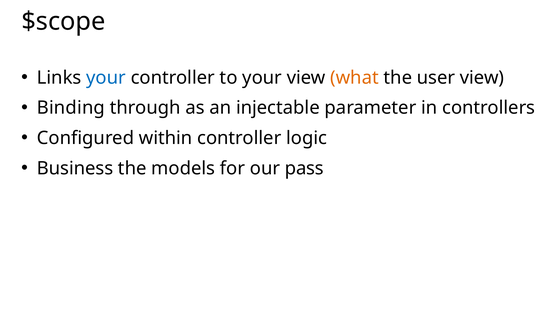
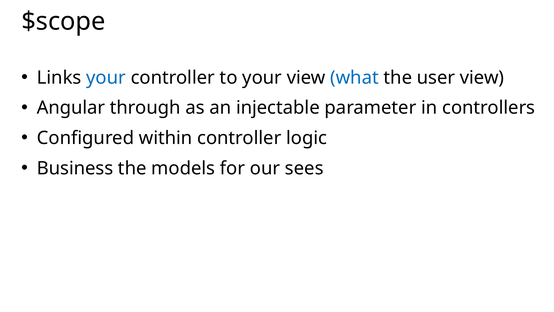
what colour: orange -> blue (355, 77)
Binding: Binding -> Angular (71, 108)
pass: pass -> sees (304, 168)
